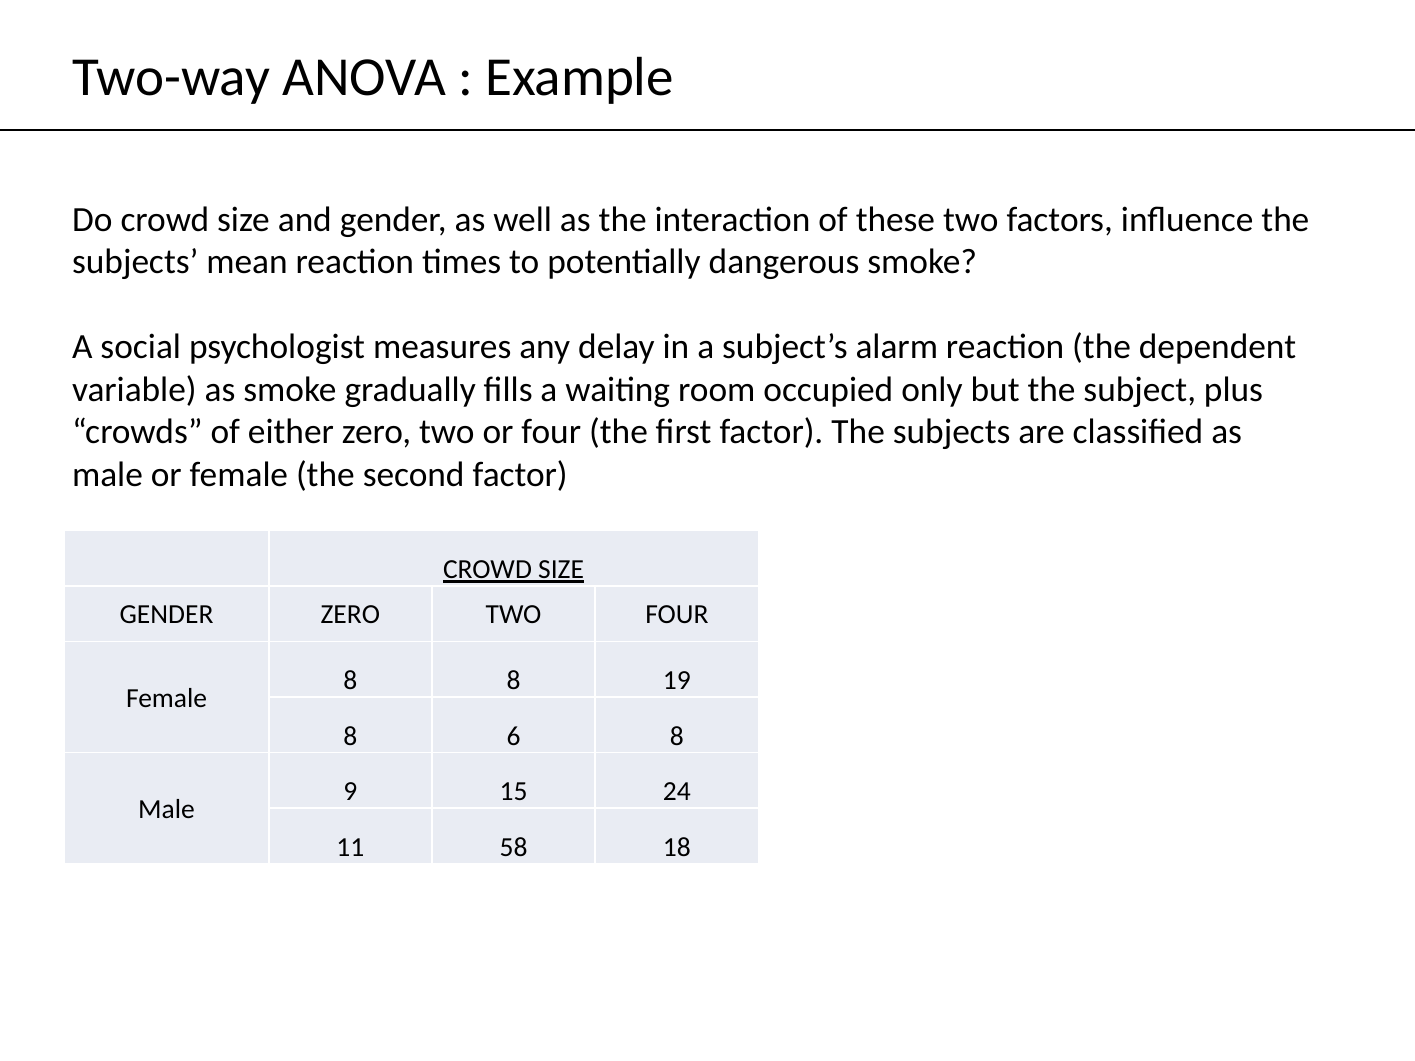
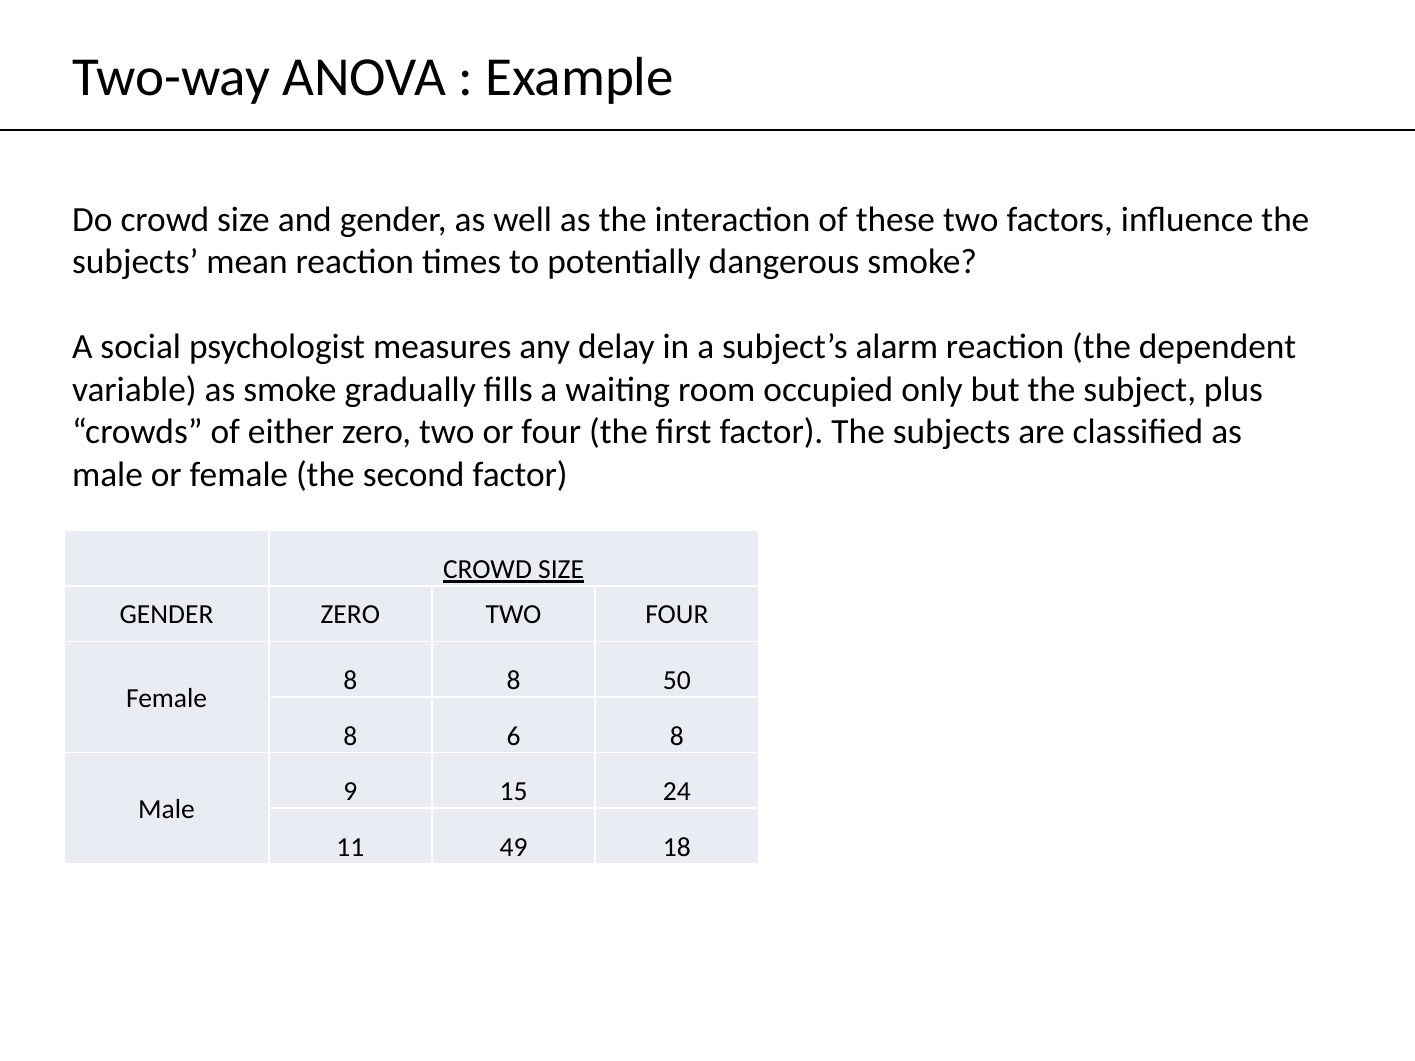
19: 19 -> 50 (677, 681)
58: 58 -> 49 (514, 847)
